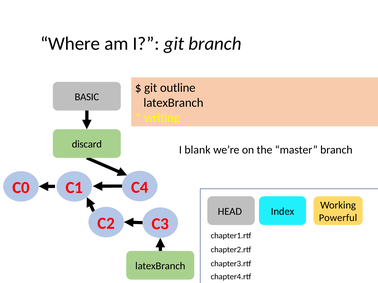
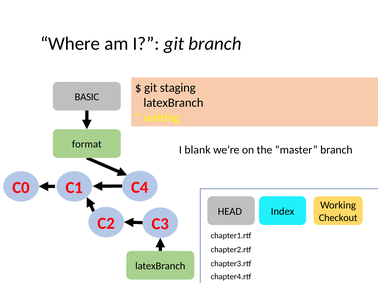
outline: outline -> staging (178, 88)
discard: discard -> format (87, 145)
Powerful: Powerful -> Checkout (338, 218)
